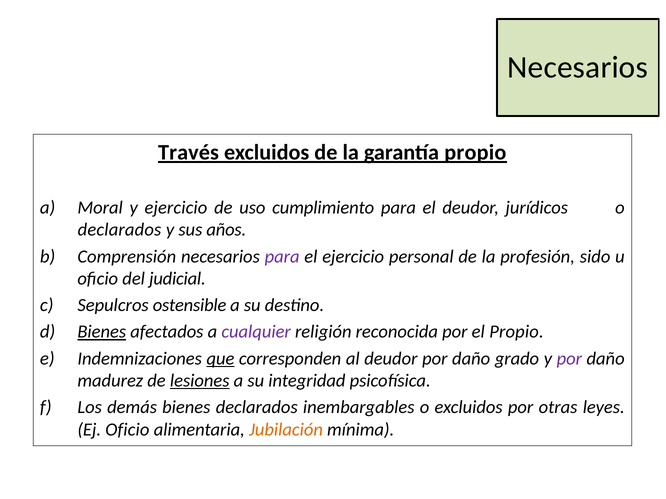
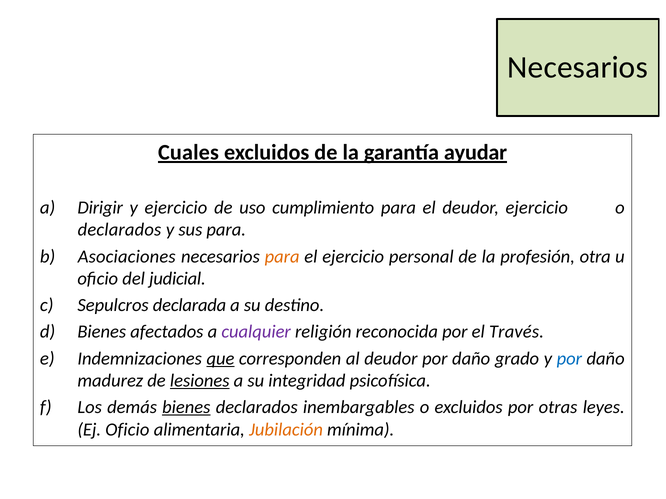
Través: Través -> Cuales (188, 153)
garantía propio: propio -> ayudar (476, 153)
Moral: Moral -> Dirigir (100, 208)
deudor jurídicos: jurídicos -> ejercicio (537, 208)
sus años: años -> para (226, 230)
Comprensión: Comprensión -> Asociaciones (127, 257)
para colour: purple -> orange (282, 257)
sido: sido -> otra (595, 257)
ostensible: ostensible -> declarada (190, 306)
Bienes underline: present -> none (102, 332)
el Propio: Propio -> Través (516, 332)
por colour: purple -> blue (569, 359)
bienes underline: none -> present (186, 408)
